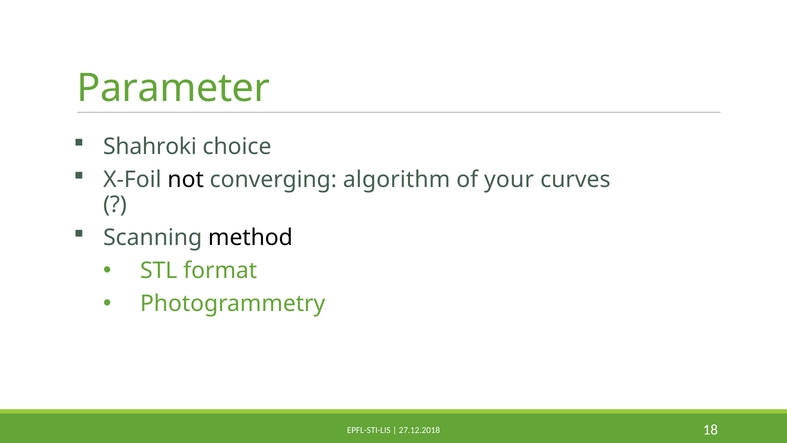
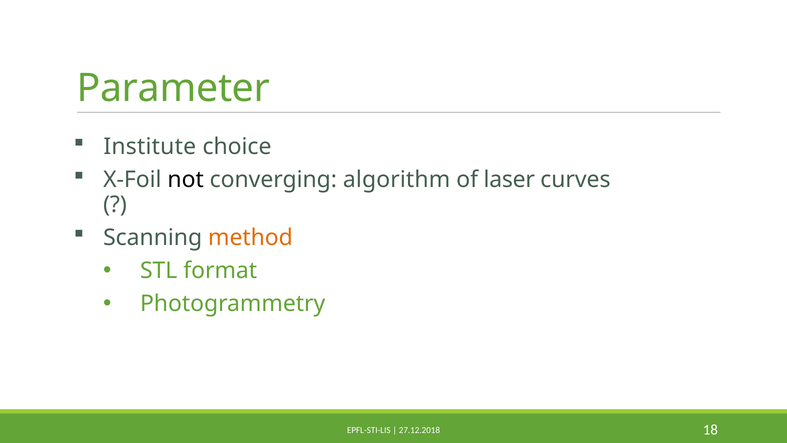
Shahroki: Shahroki -> Institute (150, 147)
your: your -> laser (509, 180)
method colour: black -> orange (250, 237)
